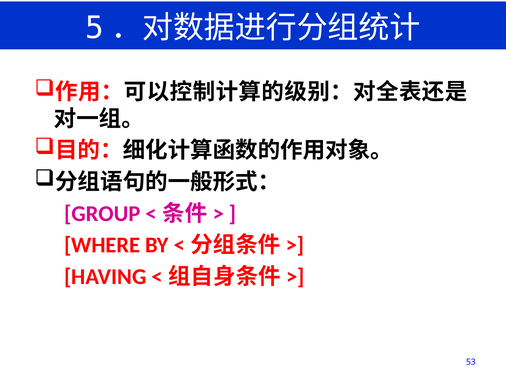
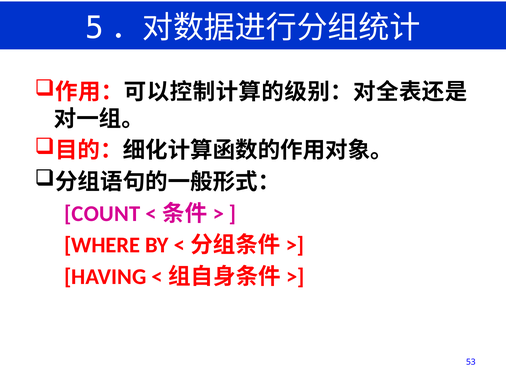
GROUP: GROUP -> COUNT (102, 213)
